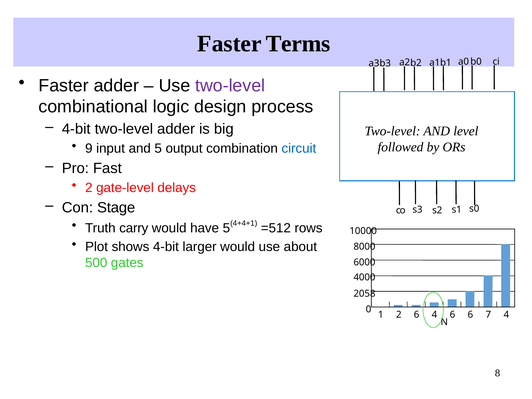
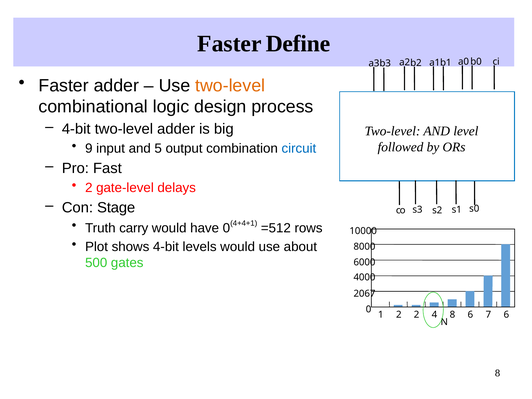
Terms: Terms -> Define (298, 44)
two-level colour: purple -> orange (230, 85)
have 5: 5 -> 0 (226, 228)
larger: larger -> levels (200, 247)
2058: 2058 -> 2067 (364, 294)
7 4: 4 -> 6 (506, 315)
2 6: 6 -> 2 (417, 315)
4 6: 6 -> 8 (452, 315)
